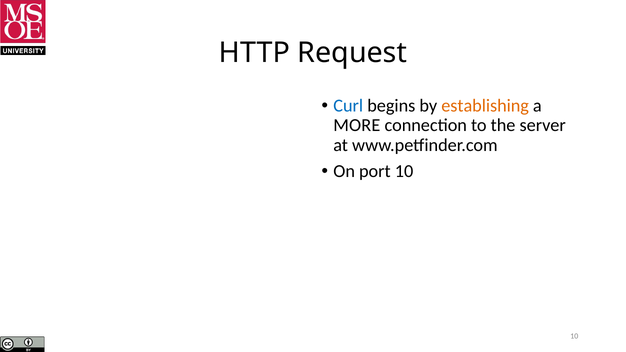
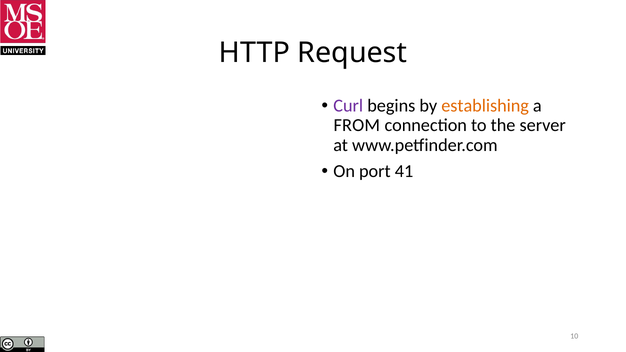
Curl colour: blue -> purple (348, 106)
MORE: MORE -> FROM (357, 125)
port 10: 10 -> 41 (404, 171)
